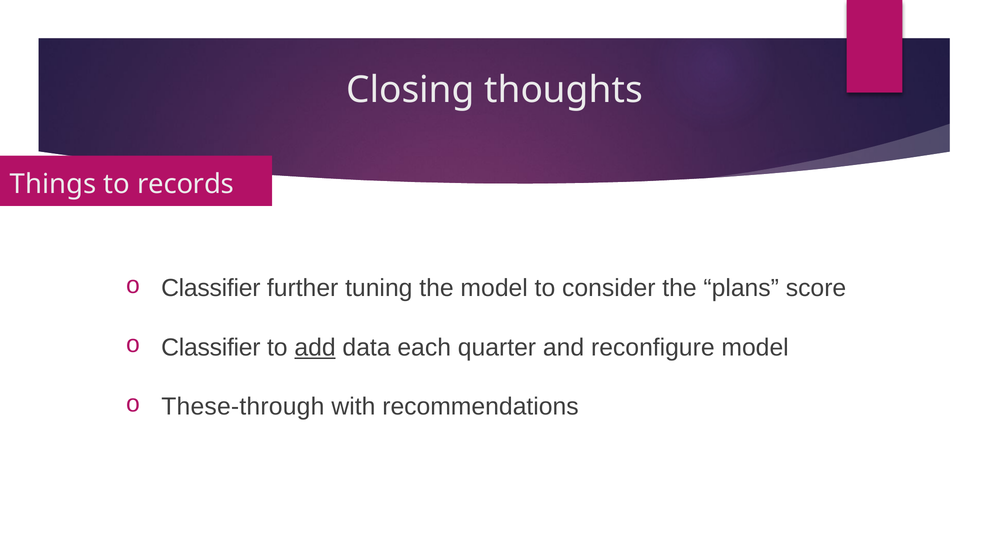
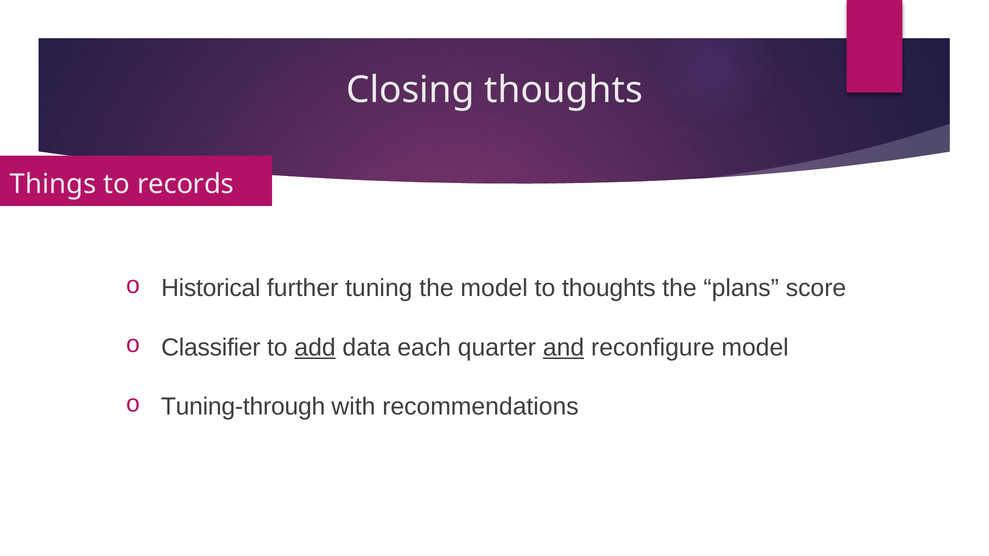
Classifier: Classifier -> Historical (211, 288)
to consider: consider -> thoughts (609, 288)
and underline: none -> present (564, 348)
These-through: These-through -> Tuning-through (243, 407)
